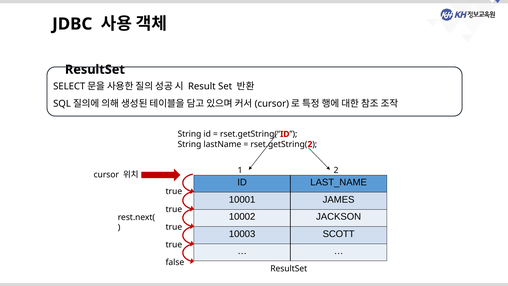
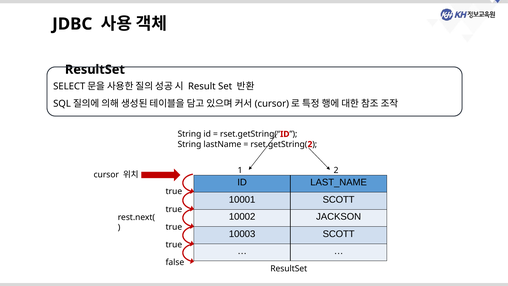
10001 JAMES: JAMES -> SCOTT (339, 199)
